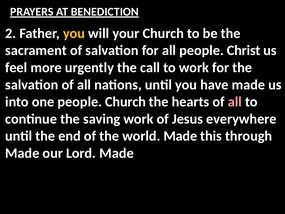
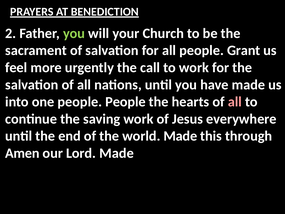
you colour: yellow -> light green (74, 33)
Christ: Christ -> Grant (244, 50)
people Church: Church -> People (125, 102)
Made: Made -> Amen (22, 153)
